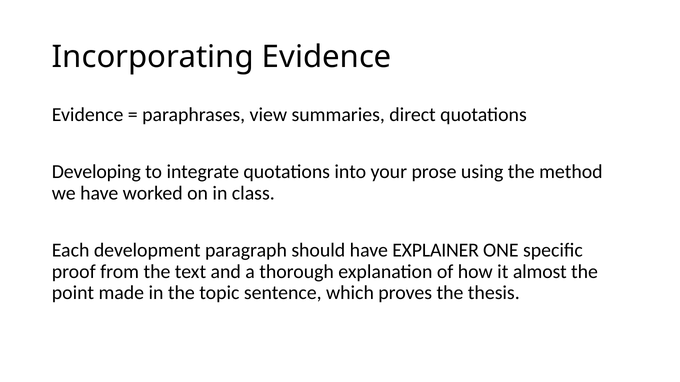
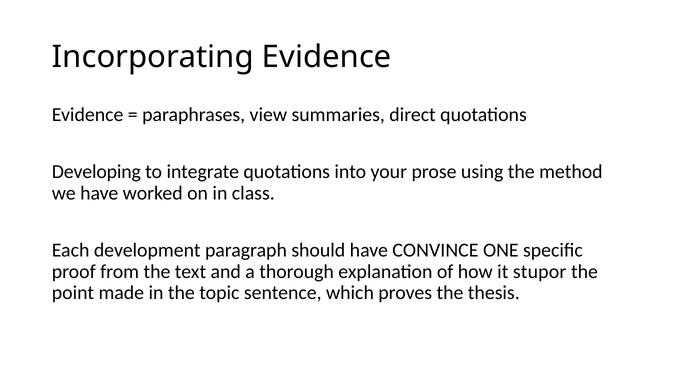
EXPLAINER: EXPLAINER -> CONVINCE (435, 250)
almost: almost -> stupor (540, 272)
